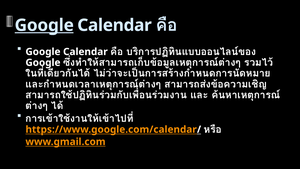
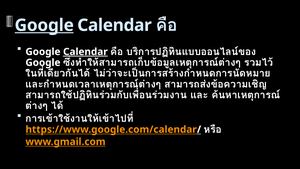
Calendar underline: none -> present (85, 52)
